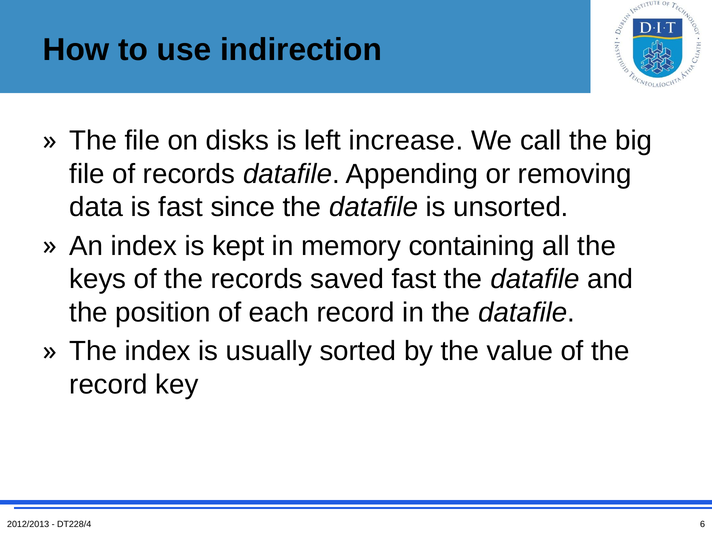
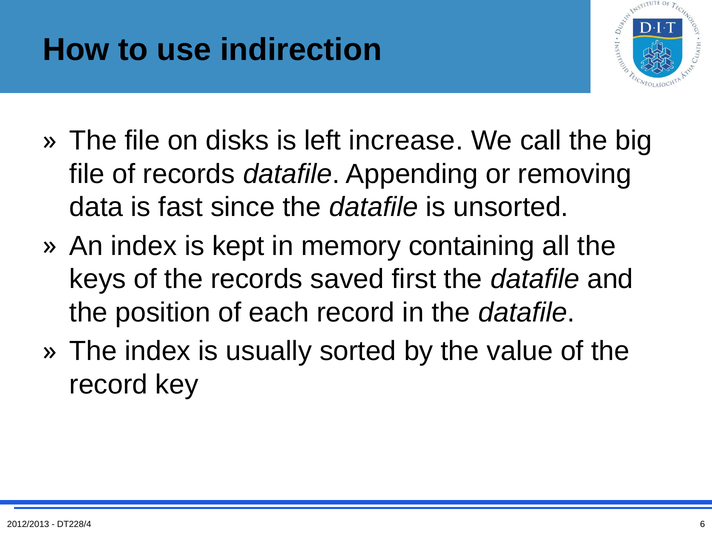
saved fast: fast -> first (414, 279)
